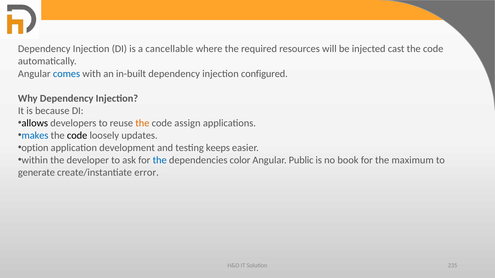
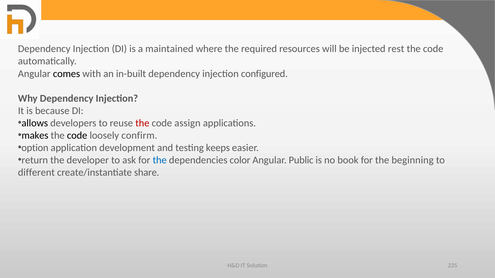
cancellable: cancellable -> maintained (169, 49)
cast: cast -> rest (396, 49)
comes colour: blue -> black (66, 74)
the colour: orange -> red (142, 123)
makes colour: blue -> black (35, 136)
updates: updates -> confirm (139, 136)
within: within -> return (35, 160)
maximum: maximum -> beginning (413, 160)
generate: generate -> different (36, 173)
error: error -> share (147, 173)
